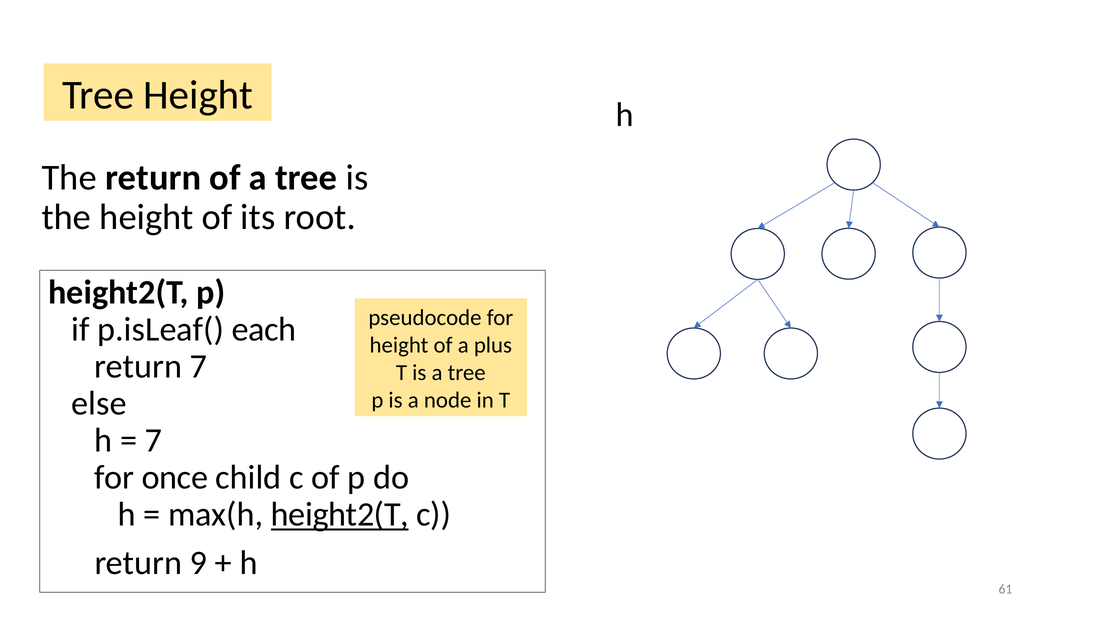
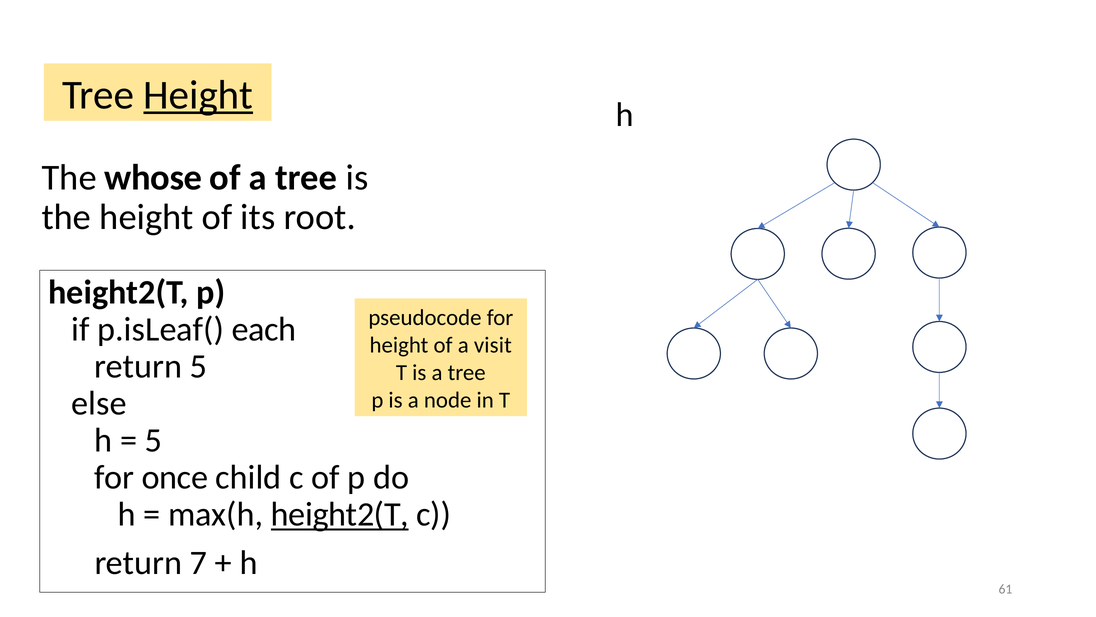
Height underline: none -> present (198, 95)
The return: return -> whose (153, 177)
plus: plus -> visit (493, 345)
return 7: 7 -> 5 (199, 366)
7: 7 -> 5 (154, 440)
9: 9 -> 7 (199, 563)
